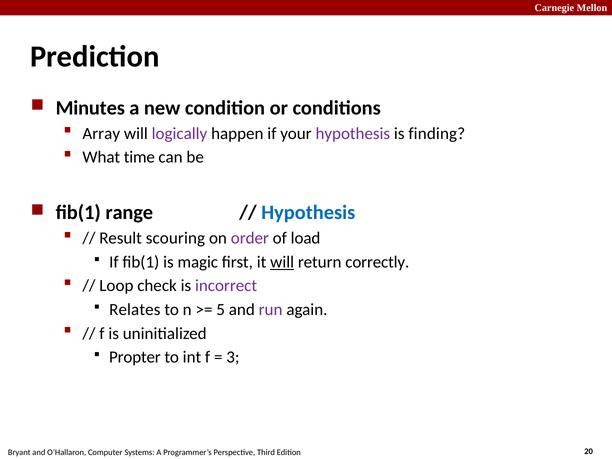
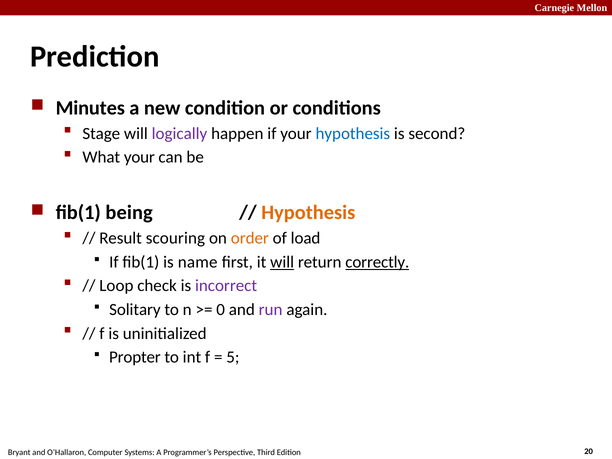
Array: Array -> Stage (101, 134)
hypothesis colour: purple -> blue (353, 134)
finding: finding -> second (437, 134)
What time: time -> your (139, 157)
range: range -> being (129, 213)
Hypothesis colour: blue -> orange (308, 213)
order colour: purple -> orange (250, 238)
magic: magic -> name (198, 262)
correctly underline: none -> present (377, 262)
Relates: Relates -> Solitary (135, 310)
5: 5 -> 0 (221, 310)
3: 3 -> 5 (233, 357)
